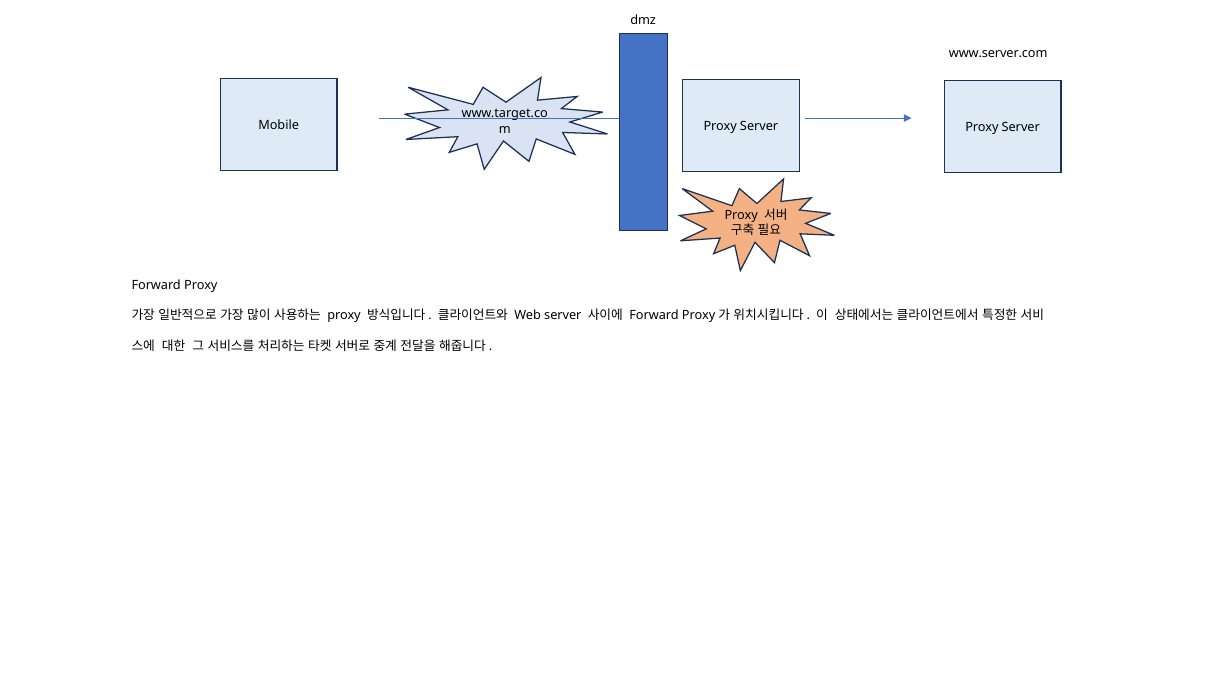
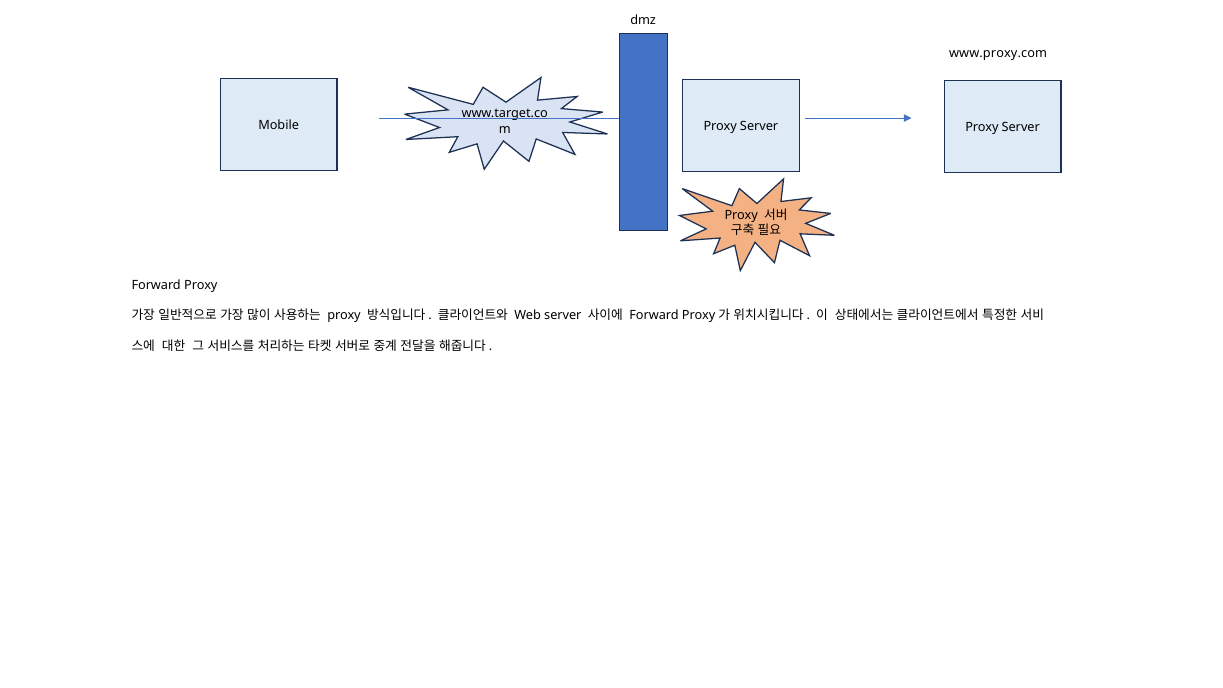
www.server.com: www.server.com -> www.proxy.com (998, 54)
